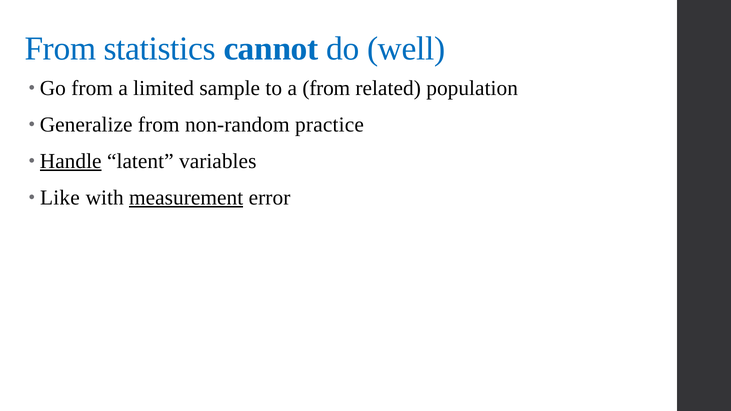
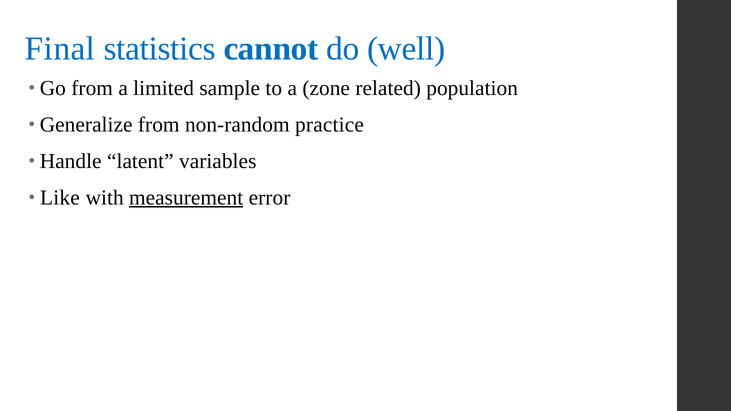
From: From -> Final (60, 49)
a from: from -> zone (326, 88)
Handle underline: present -> none (71, 161)
